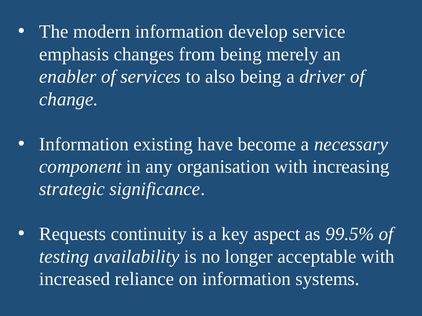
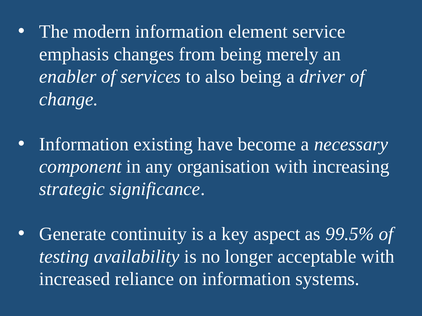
develop: develop -> element (258, 32)
Requests: Requests -> Generate (73, 234)
